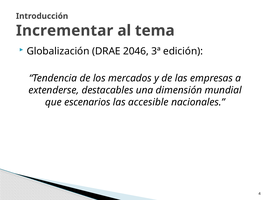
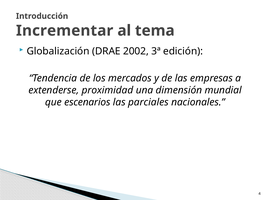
2046: 2046 -> 2002 (136, 51)
destacables: destacables -> proximidad (107, 90)
accesible: accesible -> parciales (148, 102)
